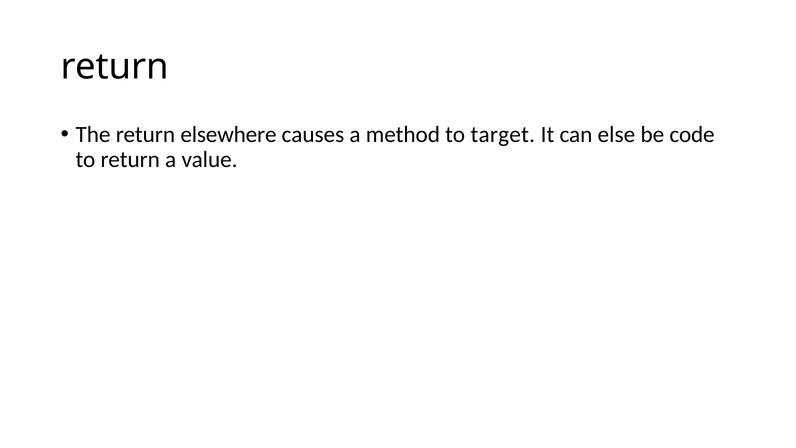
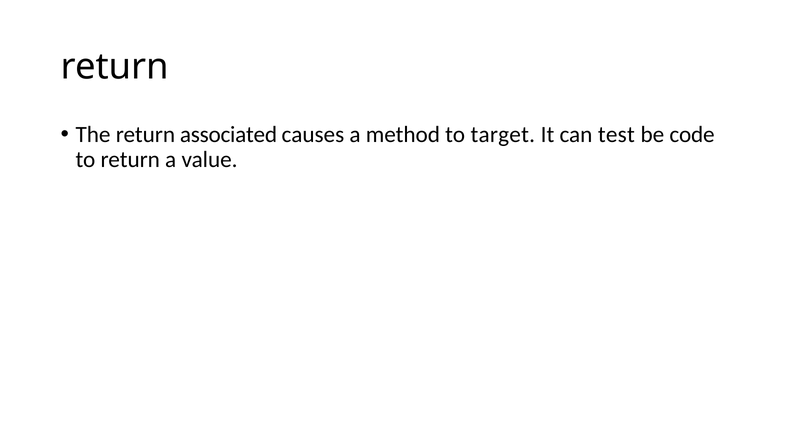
elsewhere: elsewhere -> associated (229, 135)
else: else -> test (616, 135)
